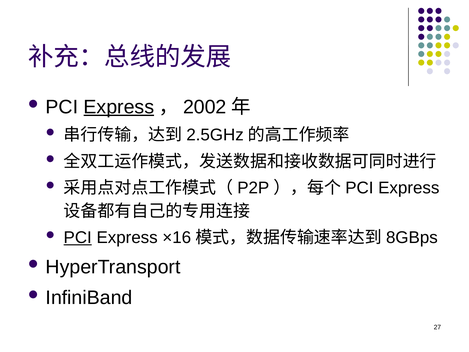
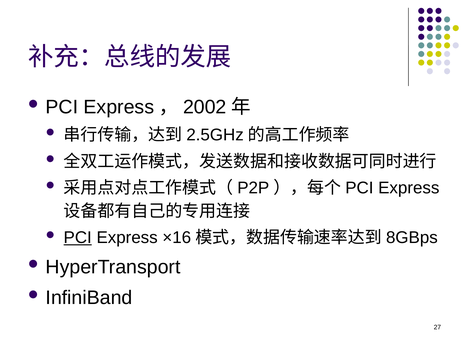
Express underline: present -> none (119, 107)
